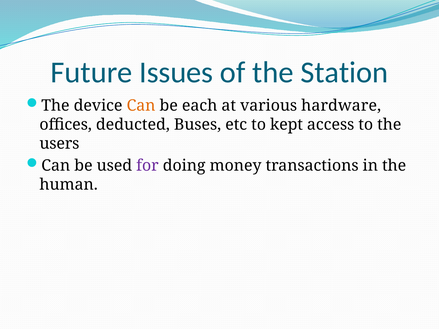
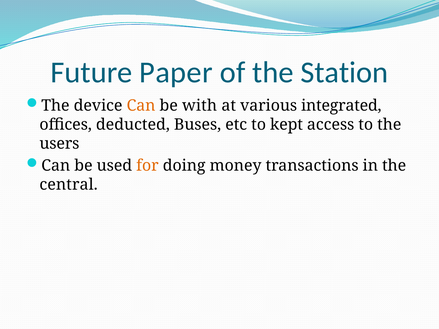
Issues: Issues -> Paper (176, 73)
each: each -> with (200, 106)
hardware: hardware -> integrated (341, 106)
for colour: purple -> orange (147, 166)
human: human -> central (69, 185)
